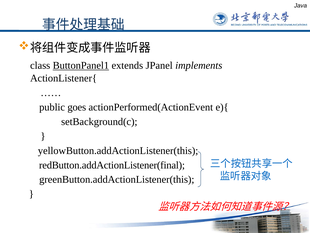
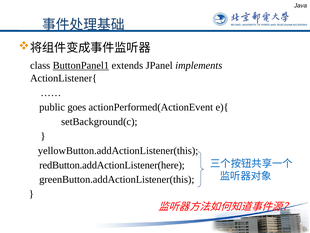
redButton.addActionListener(final: redButton.addActionListener(final -> redButton.addActionListener(here (112, 165)
